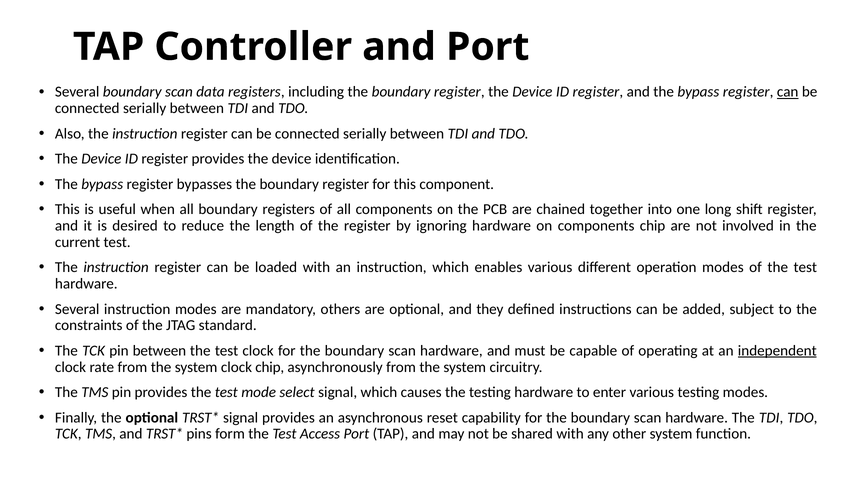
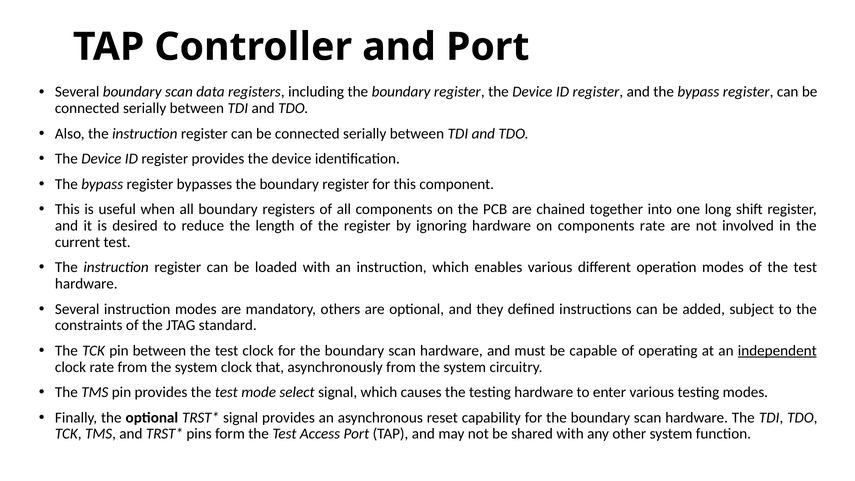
can underline: present -> none (788, 92)
components chip: chip -> rate (652, 226)
clock chip: chip -> that (270, 367)
